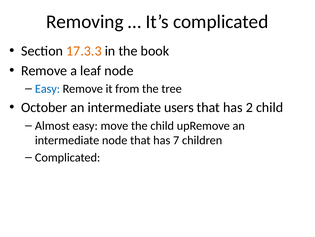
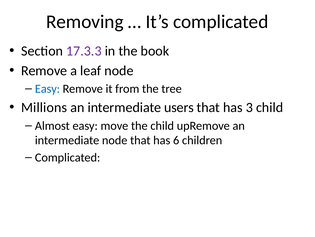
17.3.3 colour: orange -> purple (84, 51)
October: October -> Millions (44, 107)
2: 2 -> 3 (249, 107)
7: 7 -> 6 (176, 140)
